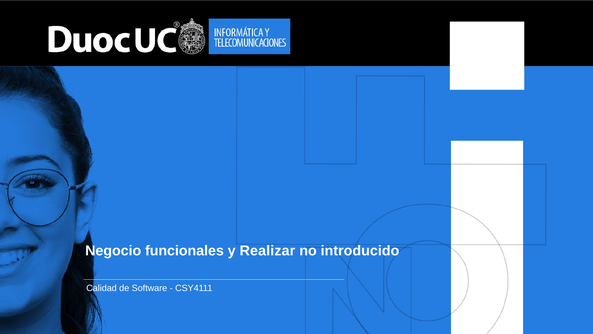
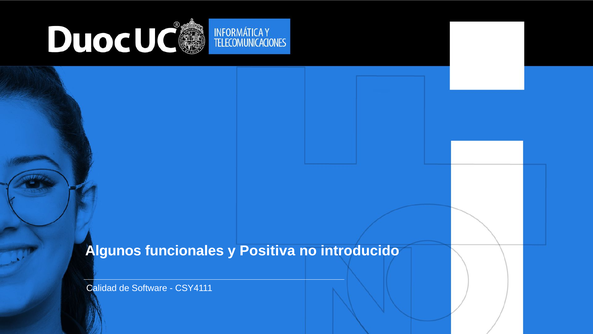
Negocio: Negocio -> Algunos (113, 250)
Realizar: Realizar -> Positiva (267, 250)
